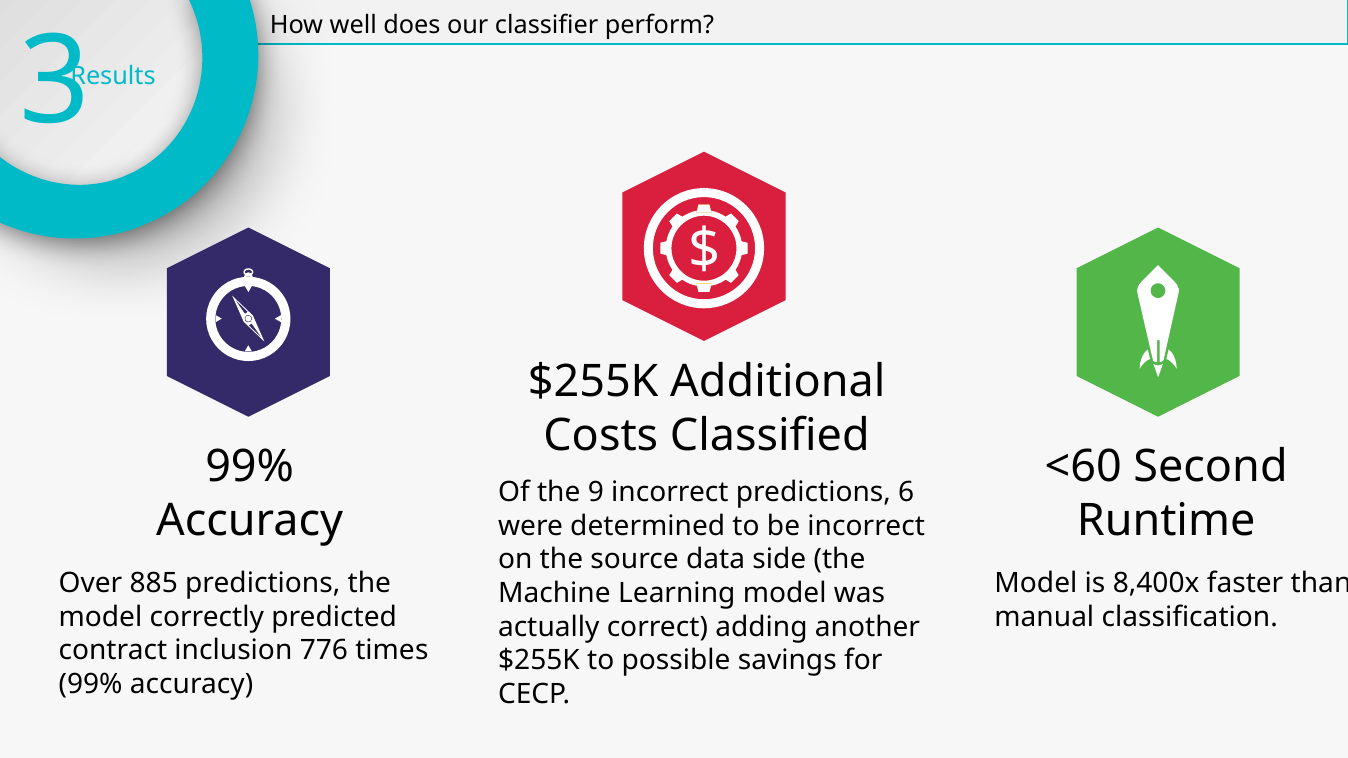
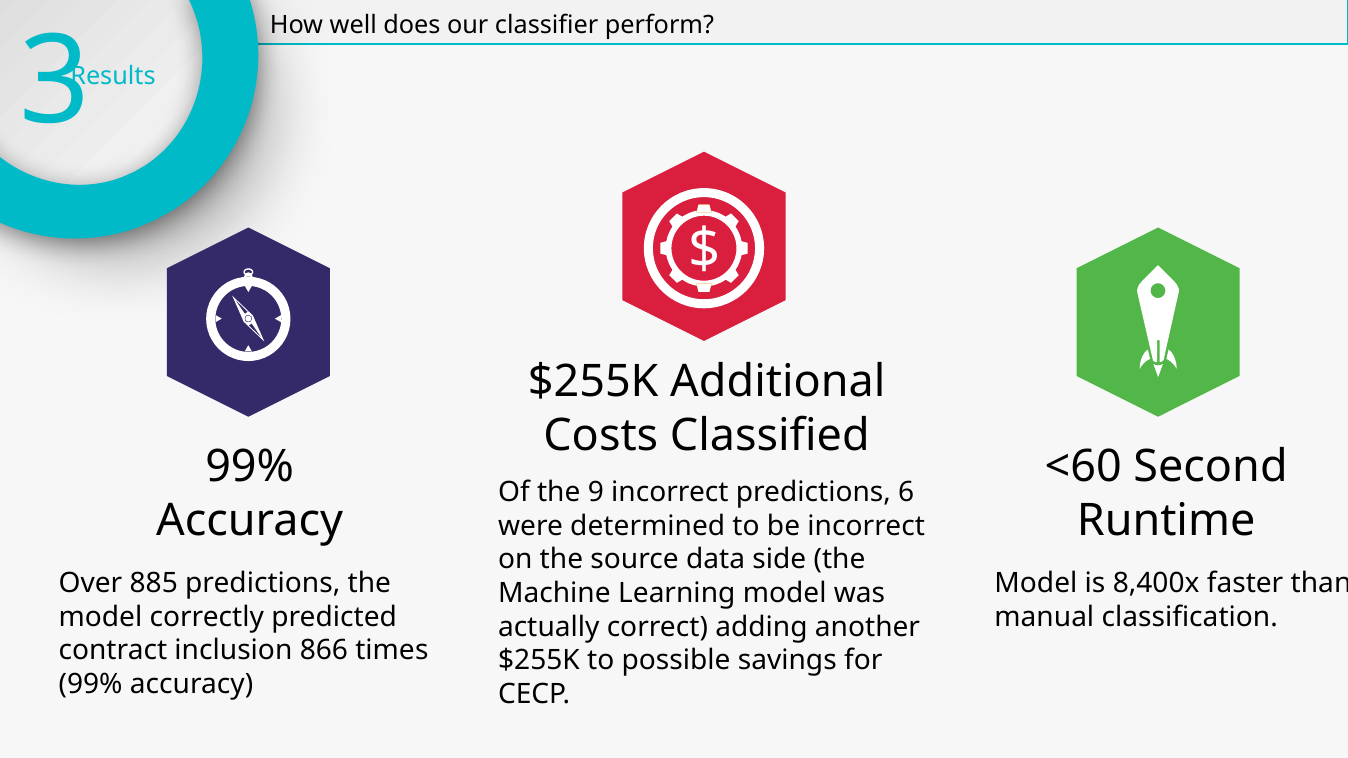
776: 776 -> 866 (324, 651)
